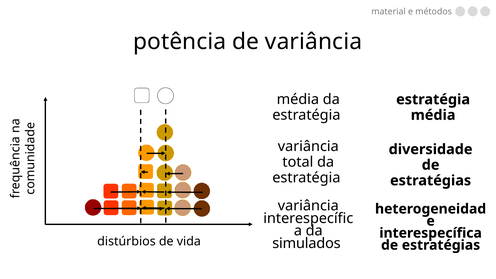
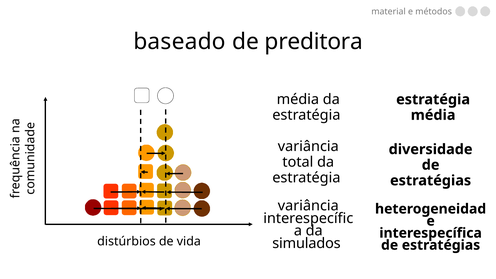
potência: potência -> baseado (180, 42)
de variância: variância -> preditora (314, 42)
